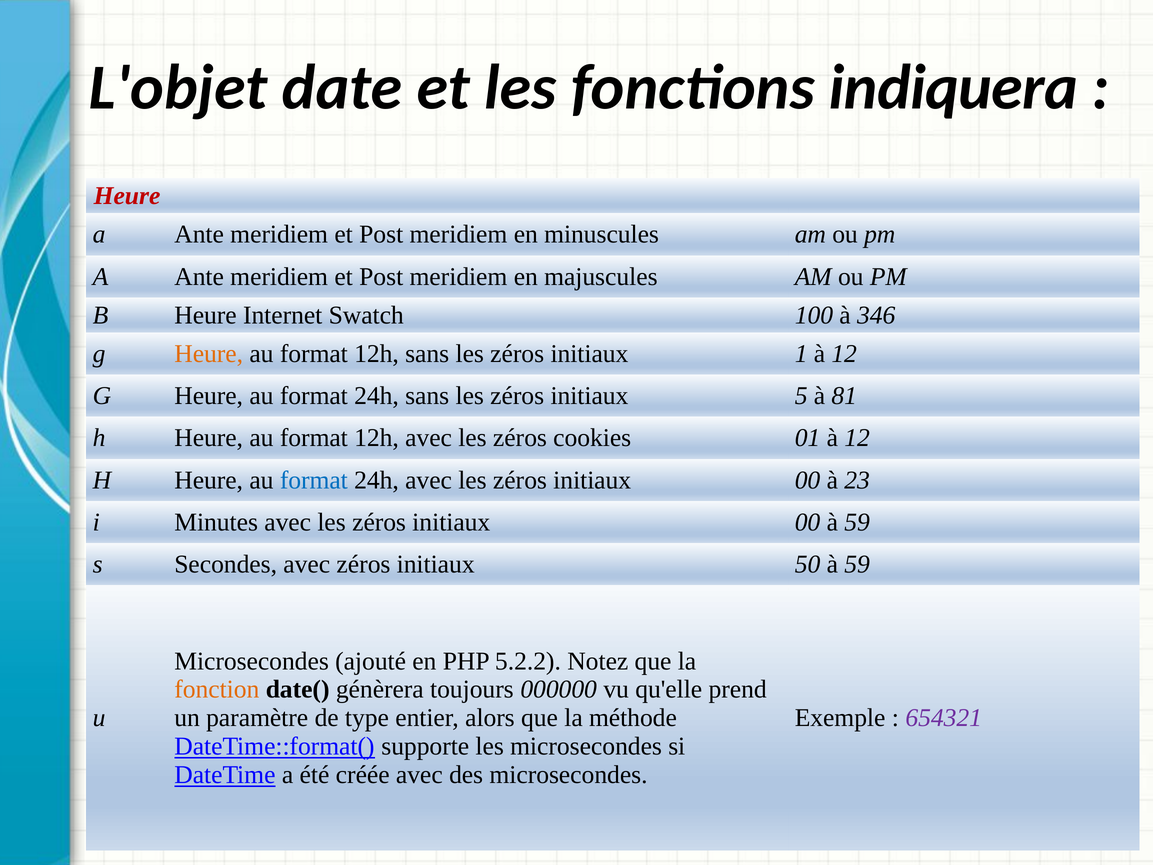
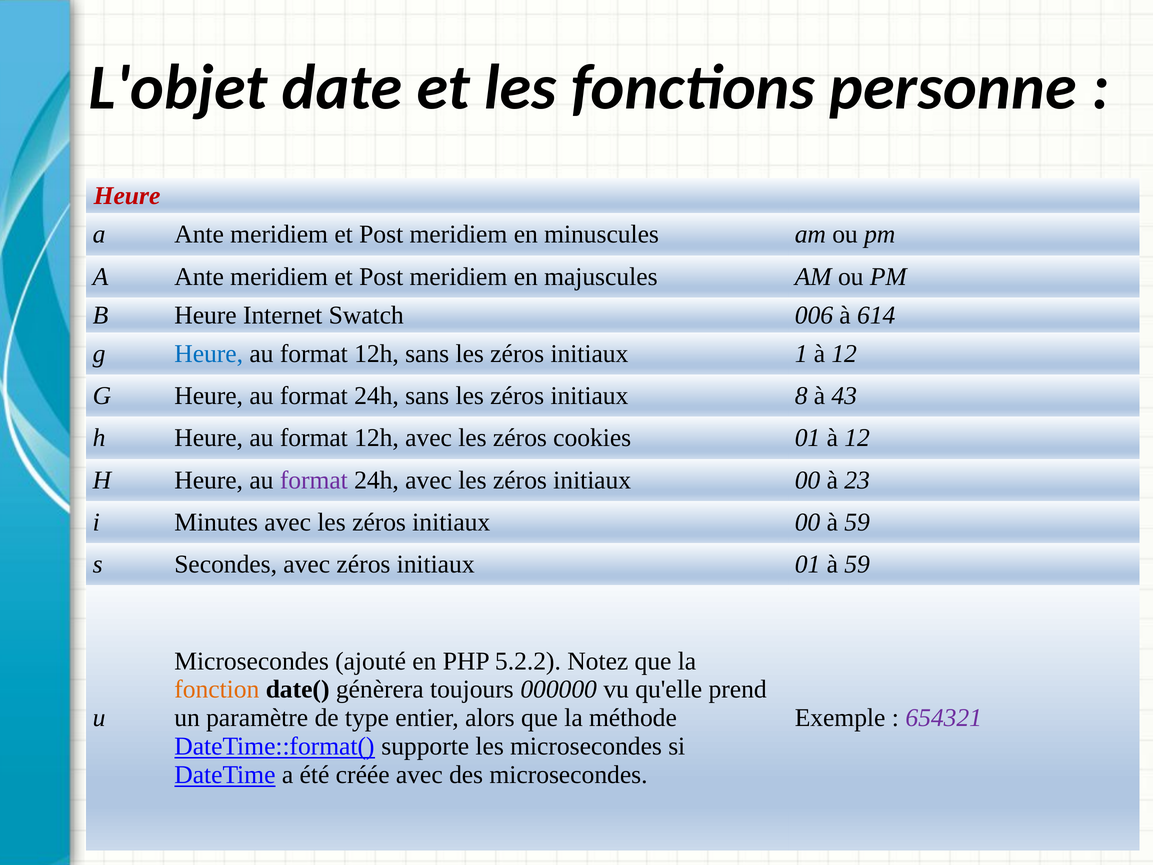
indiquera: indiquera -> personne (953, 88)
100: 100 -> 006 (814, 315)
346: 346 -> 614 (876, 315)
Heure colour: orange -> blue (209, 354)
5: 5 -> 8 (801, 396)
81: 81 -> 43 (844, 396)
format colour: blue -> purple (314, 480)
initiaux 50: 50 -> 01 (808, 564)
